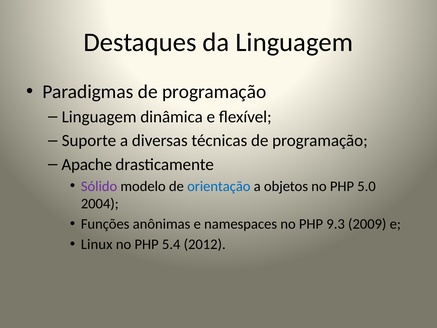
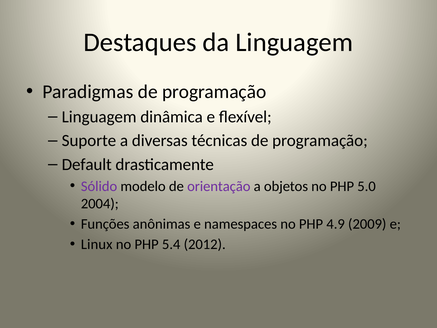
Apache: Apache -> Default (87, 164)
orientação colour: blue -> purple (219, 186)
9.3: 9.3 -> 4.9 (336, 224)
